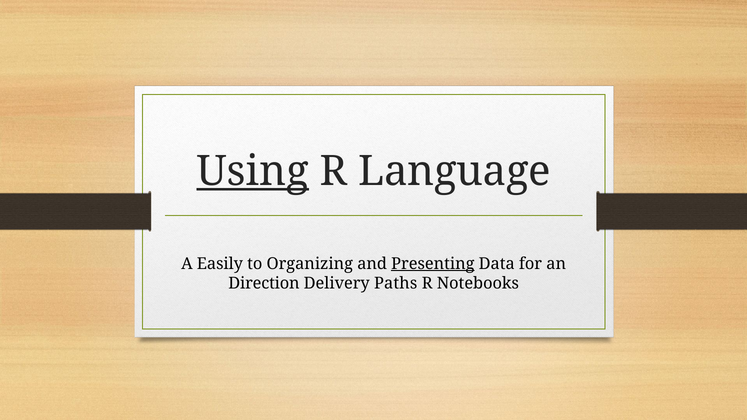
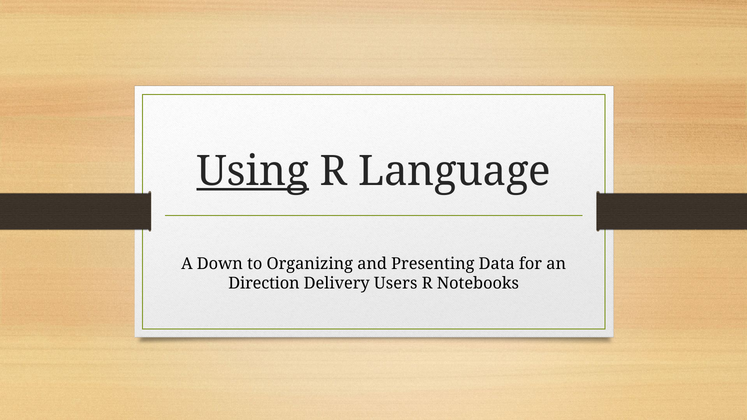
Easily: Easily -> Down (220, 264)
Presenting underline: present -> none (433, 264)
Paths: Paths -> Users (396, 283)
